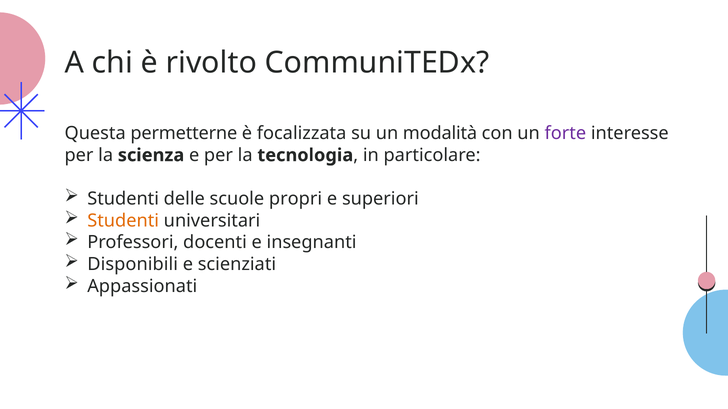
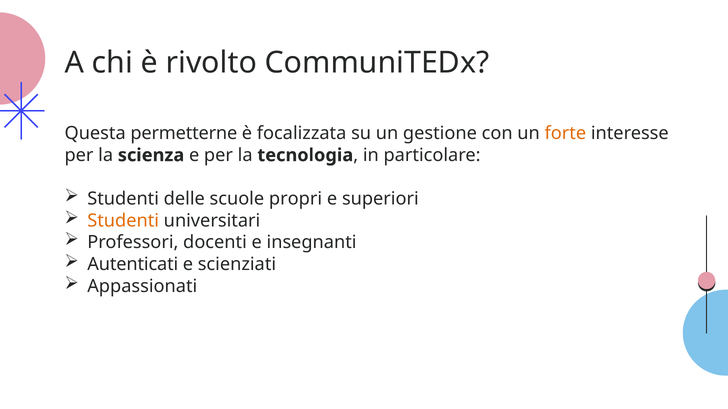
modalità: modalità -> gestione (440, 134)
forte colour: purple -> orange (565, 134)
Disponibili: Disponibili -> Autenticati (133, 265)
